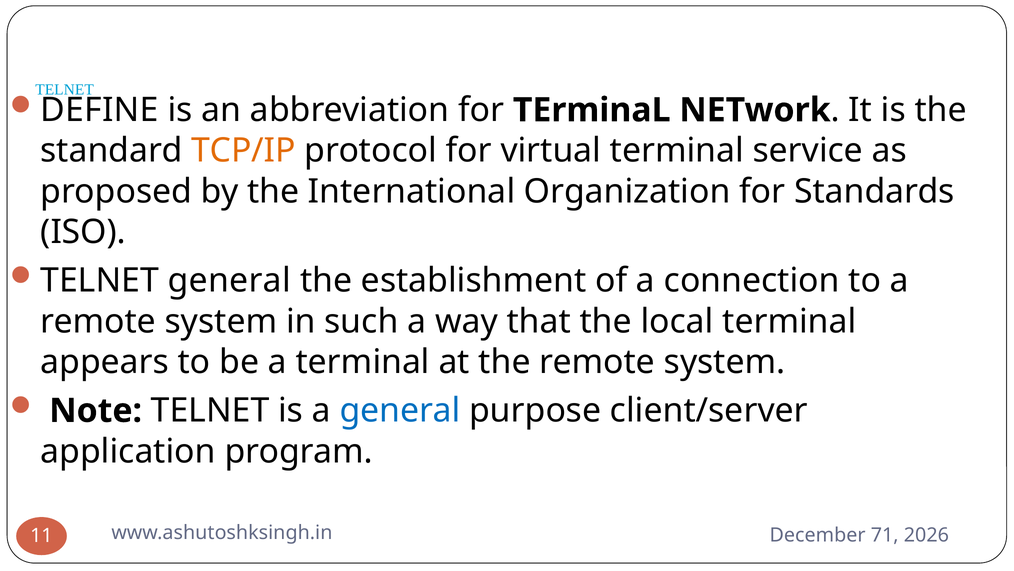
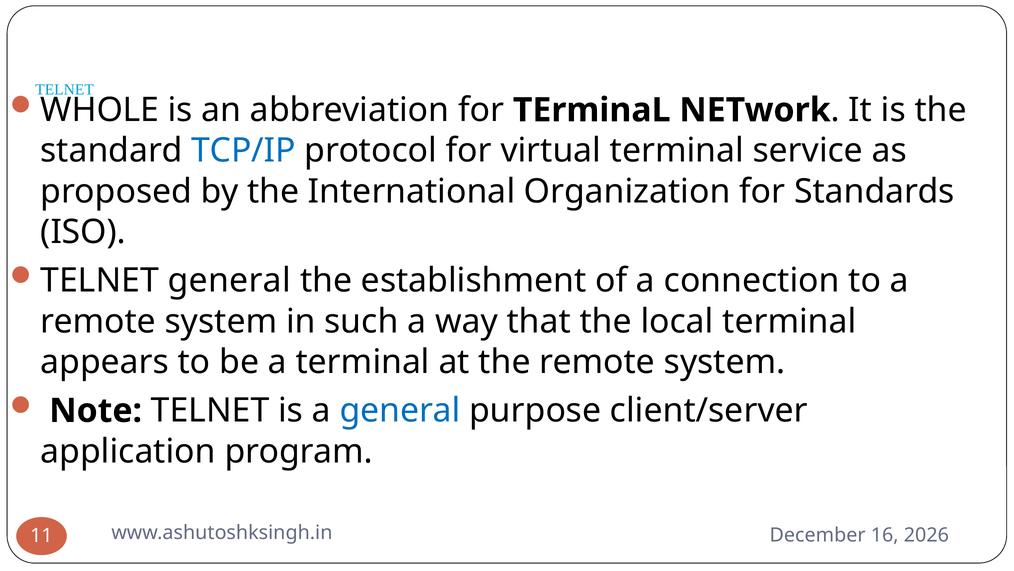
DEFINE: DEFINE -> WHOLE (100, 110)
TCP/IP colour: orange -> blue (243, 151)
71: 71 -> 16 (885, 534)
